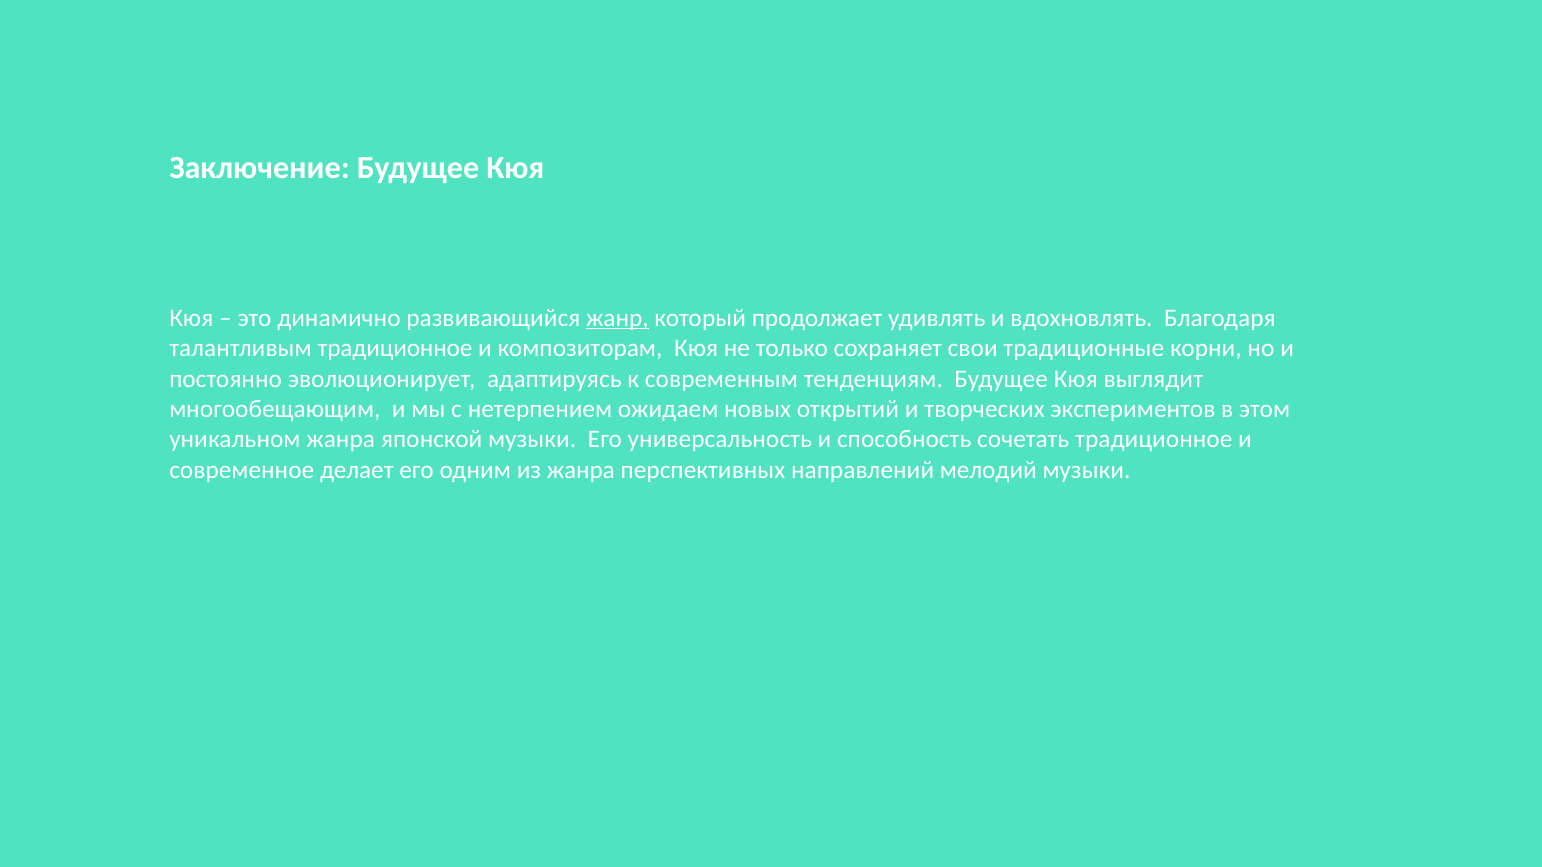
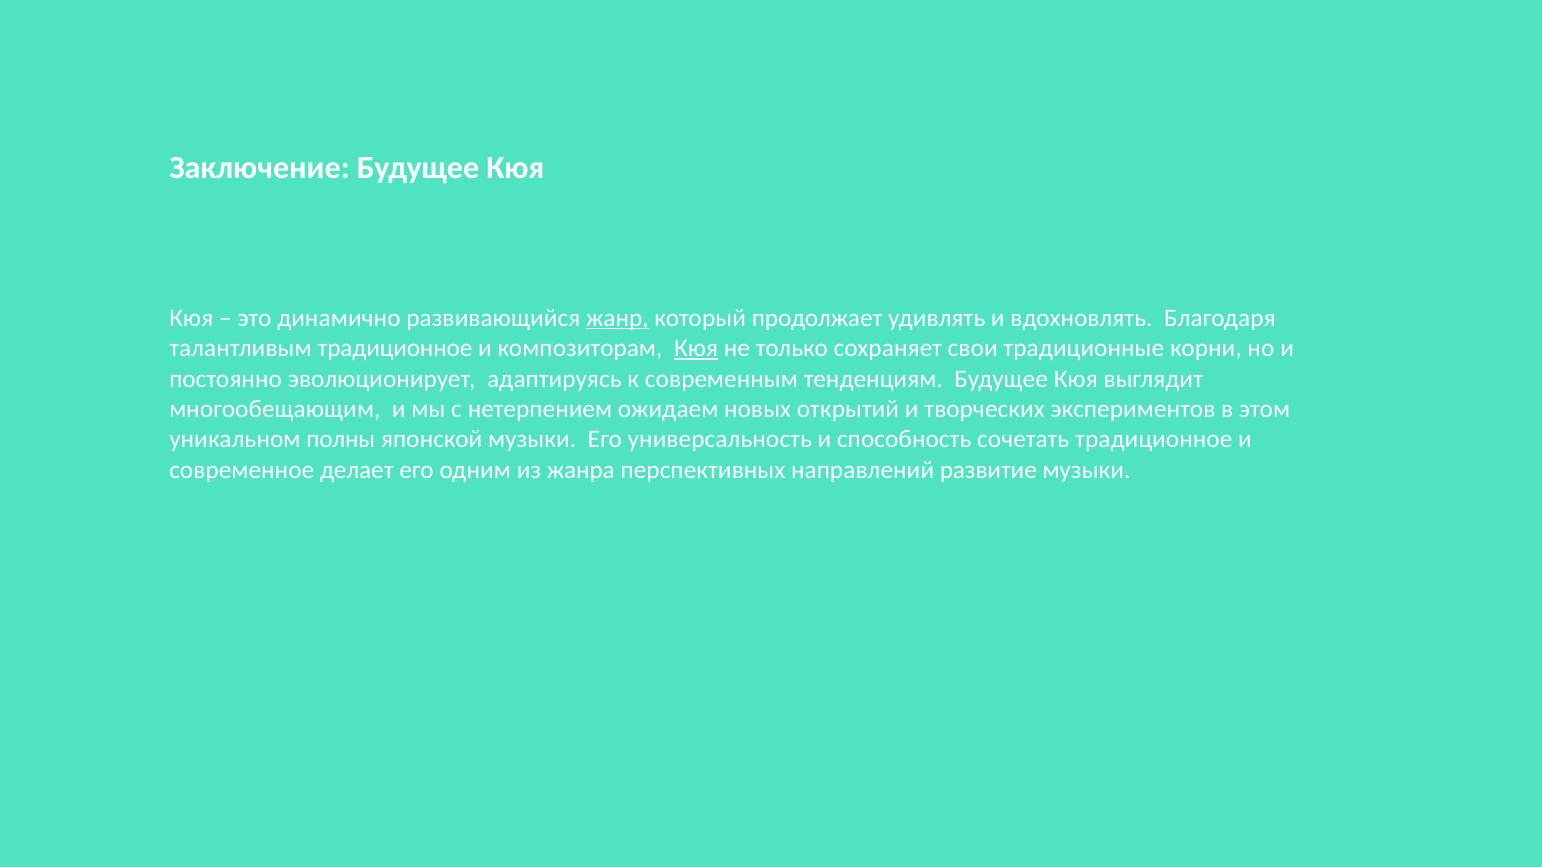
Кюя underline: none -> present (696, 348)
уникальном жанра: жанра -> полны (341, 440)
мелодий: мелодий -> развитие (988, 470)
